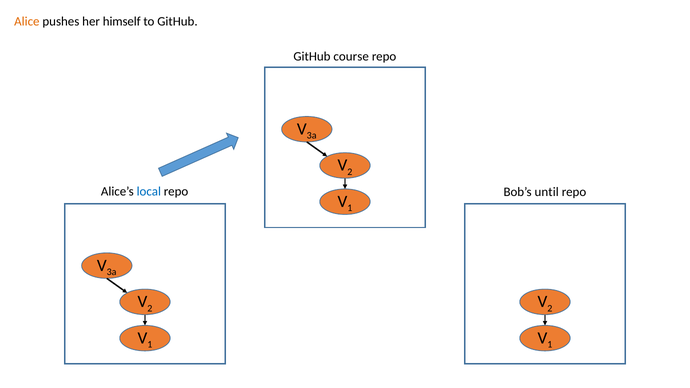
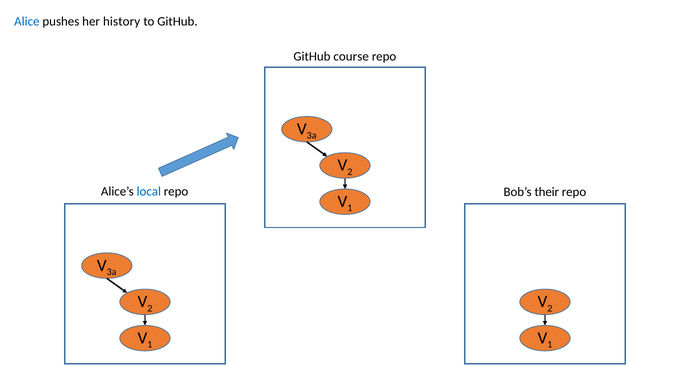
Alice colour: orange -> blue (27, 22)
himself: himself -> history (122, 22)
until: until -> their (547, 192)
